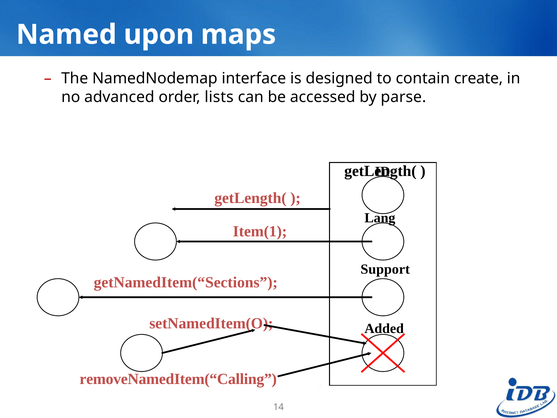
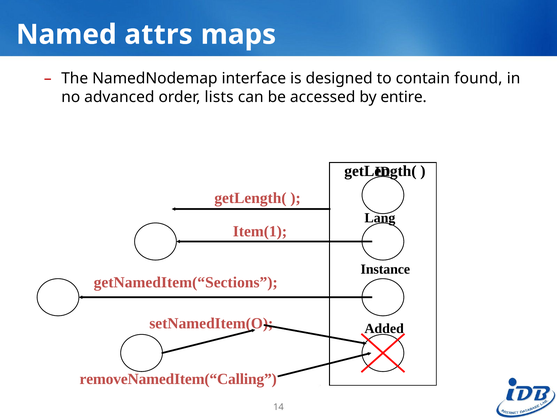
upon: upon -> attrs (159, 35)
create: create -> found (478, 78)
parse: parse -> entire (404, 97)
Support: Support -> Instance (385, 269)
